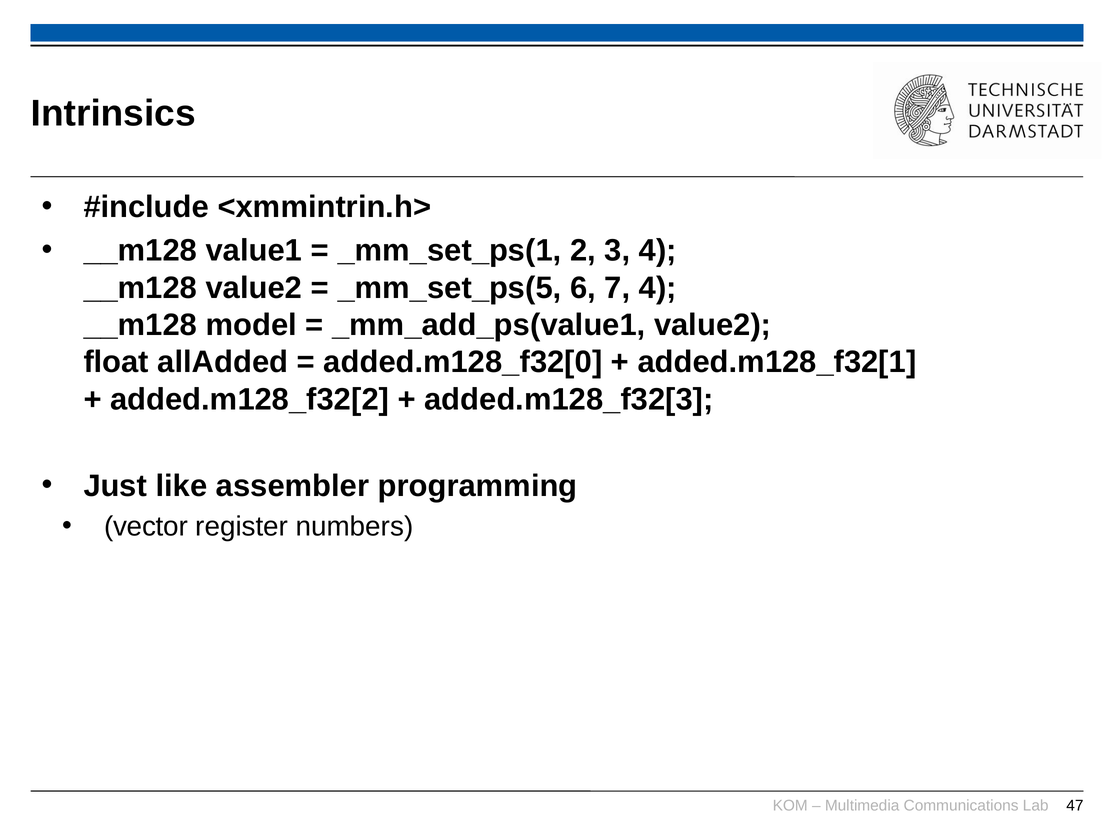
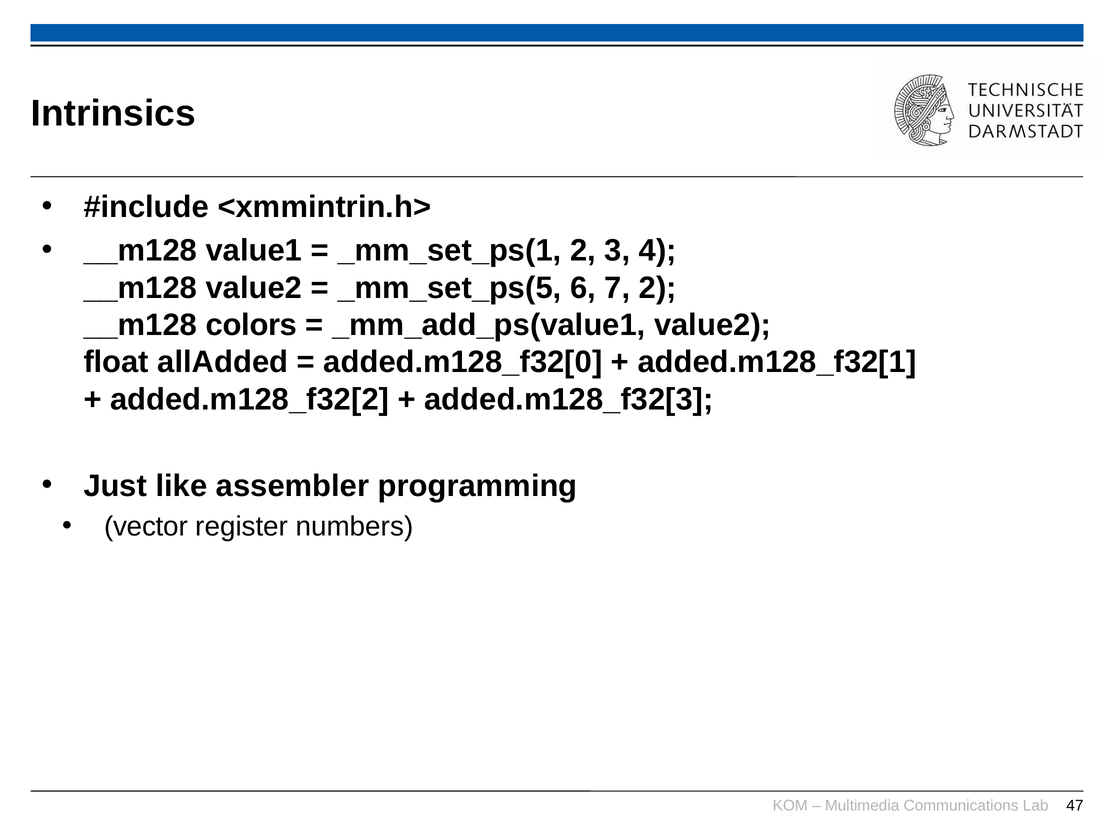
7 4: 4 -> 2 (658, 288)
model: model -> colors (251, 325)
